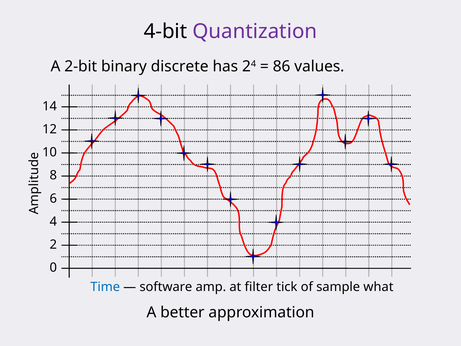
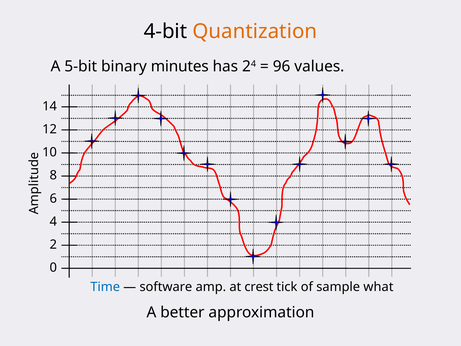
Quantization colour: purple -> orange (255, 31)
2-bit: 2-bit -> 5-bit (81, 66)
discrete: discrete -> minutes (180, 66)
86: 86 -> 96 (282, 66)
filter: filter -> crest (259, 287)
